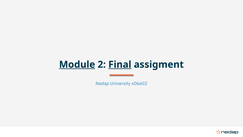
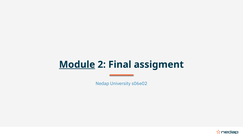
Final underline: present -> none (120, 64)
